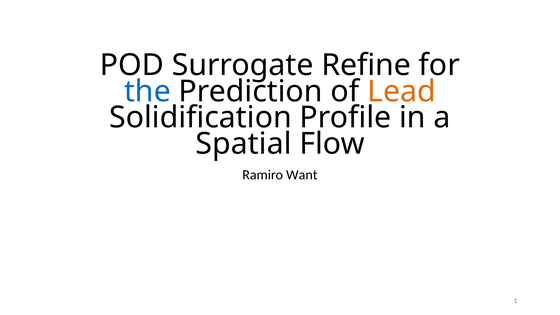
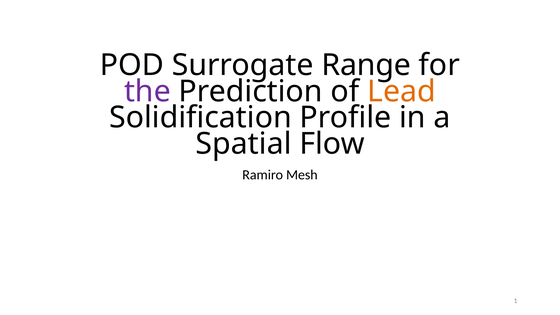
Refine: Refine -> Range (366, 65)
the colour: blue -> purple (147, 91)
Want: Want -> Mesh (302, 175)
